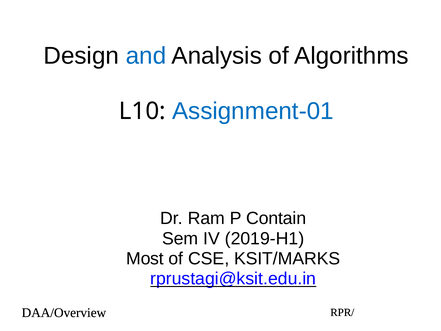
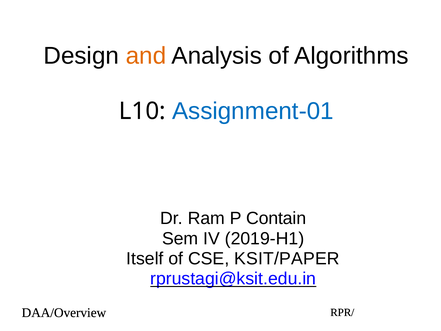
and colour: blue -> orange (146, 56)
Most: Most -> Itself (145, 259)
KSIT/MARKS: KSIT/MARKS -> KSIT/PAPER (287, 259)
